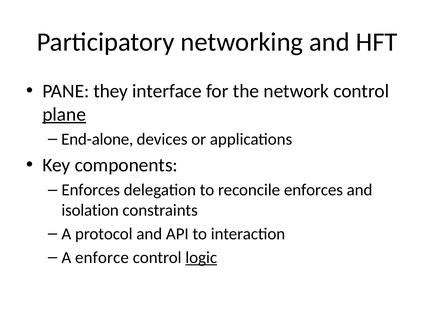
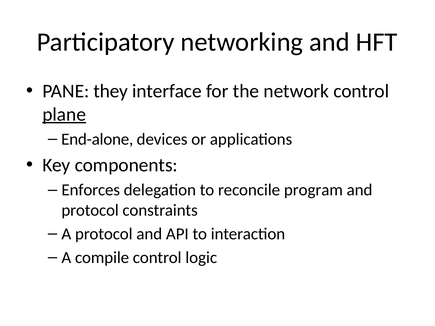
reconcile enforces: enforces -> program (313, 190)
isolation: isolation -> protocol (90, 210)
enforce: enforce -> compile (102, 258)
logic underline: present -> none (201, 258)
